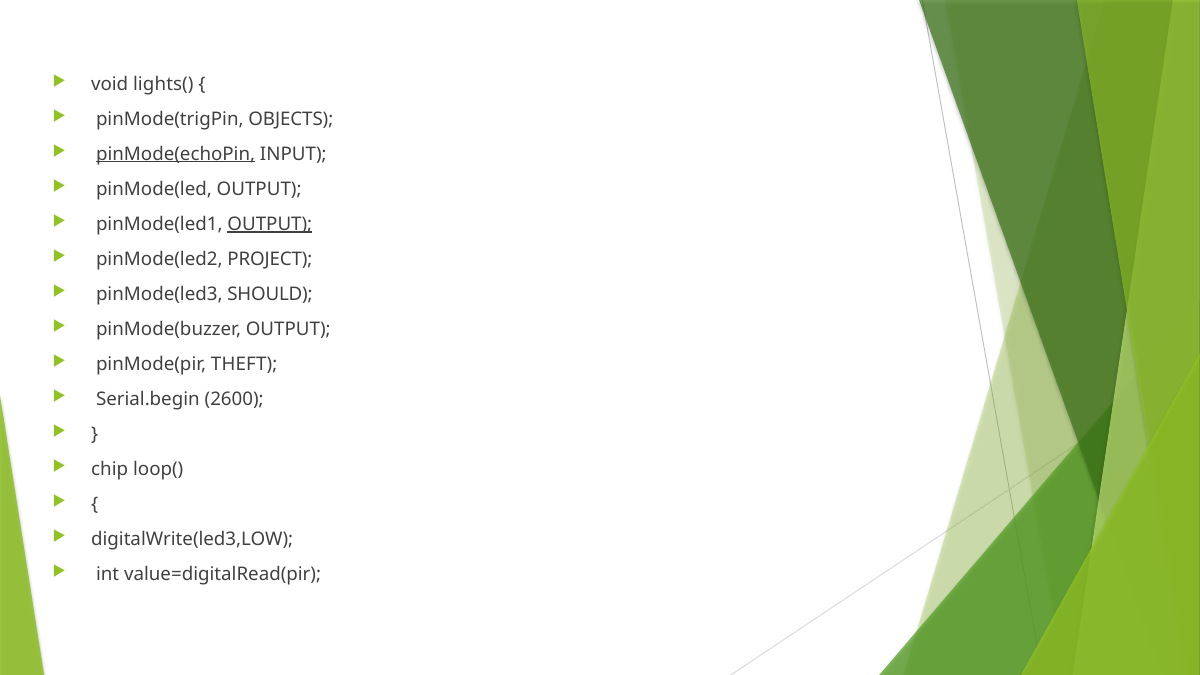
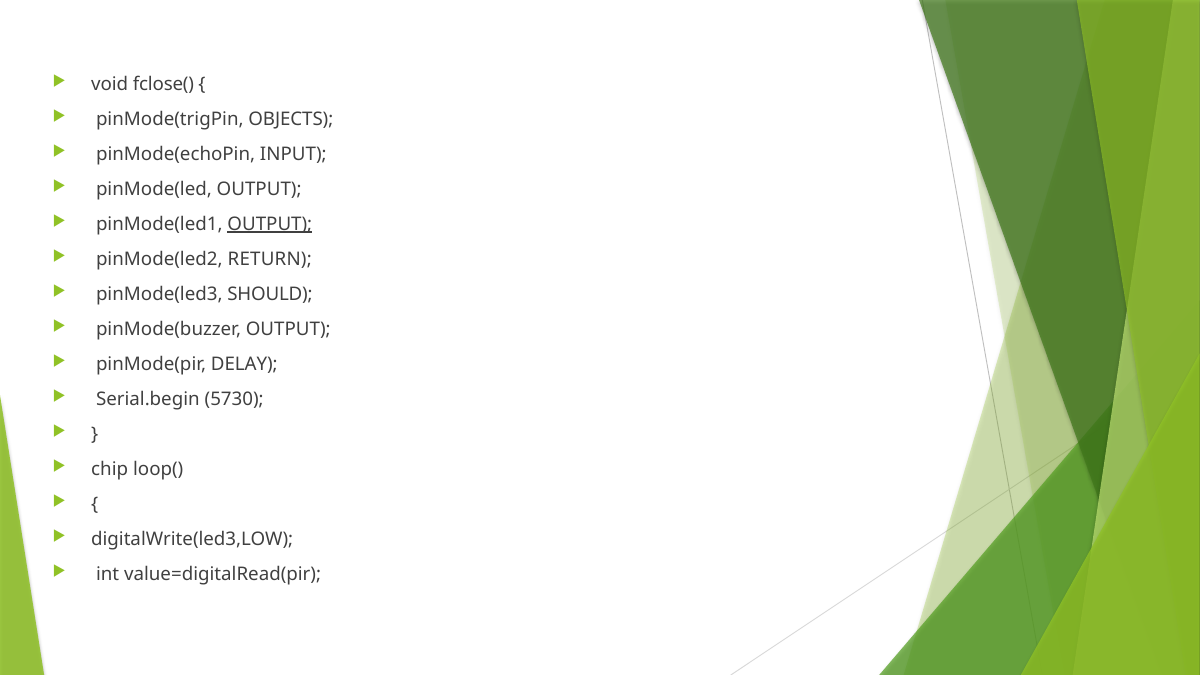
lights(: lights( -> fclose( (163, 84)
pinMode(echoPin underline: present -> none (176, 154)
PROJECT: PROJECT -> RETURN (270, 259)
THEFT: THEFT -> DELAY (244, 364)
2600: 2600 -> 5730 (234, 399)
